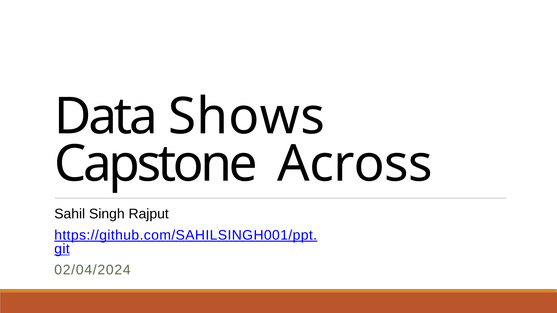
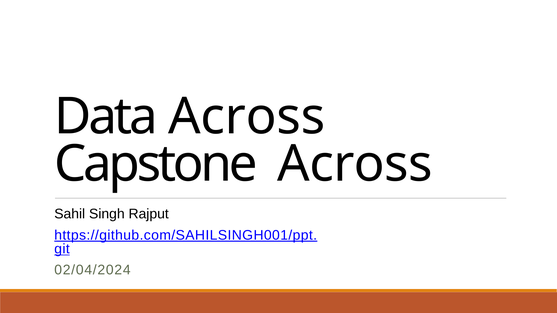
Data Shows: Shows -> Across (247, 117)
